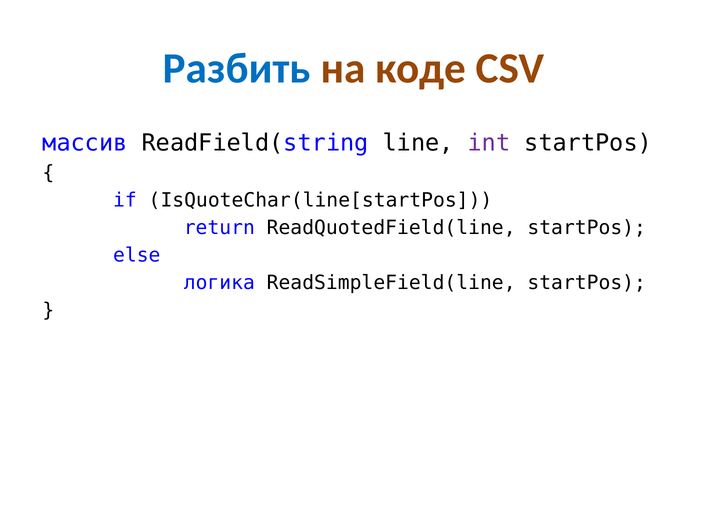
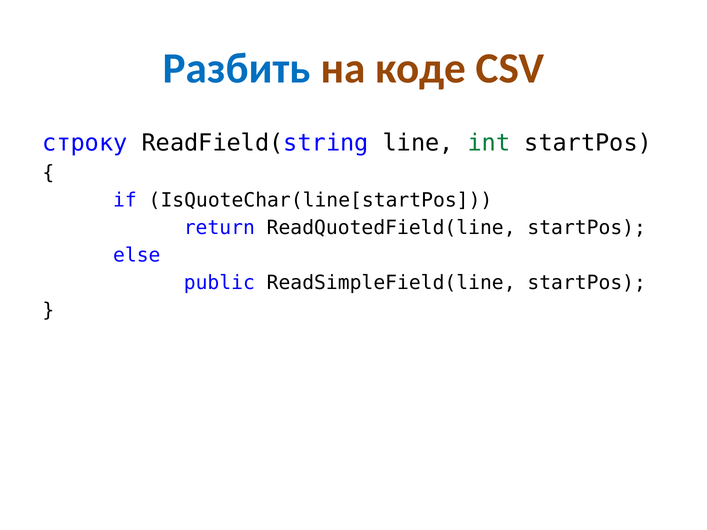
массив: массив -> строку (85, 143)
int colour: purple -> green (489, 143)
логика: логика -> public (219, 283)
